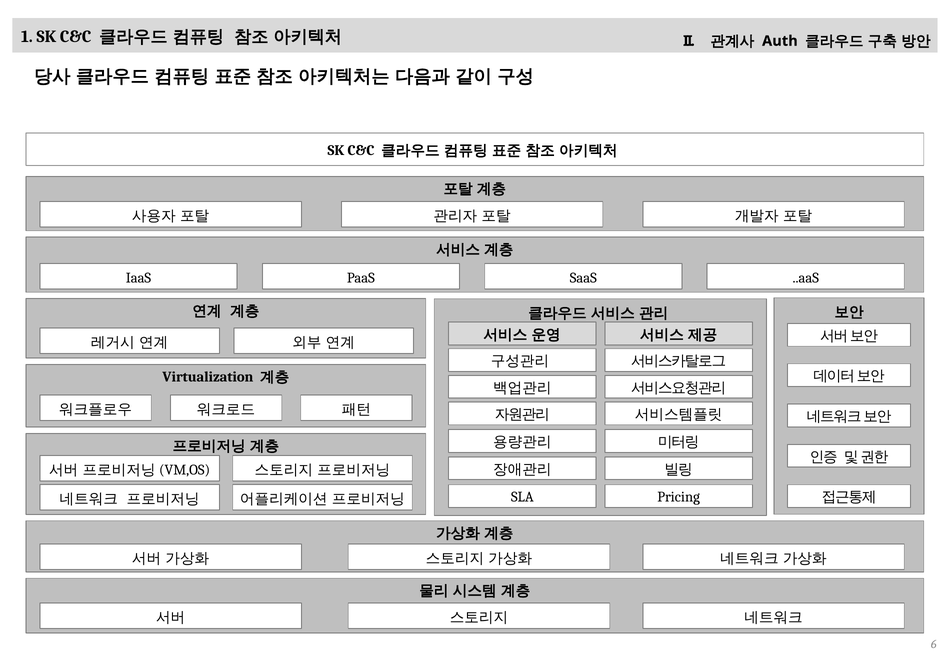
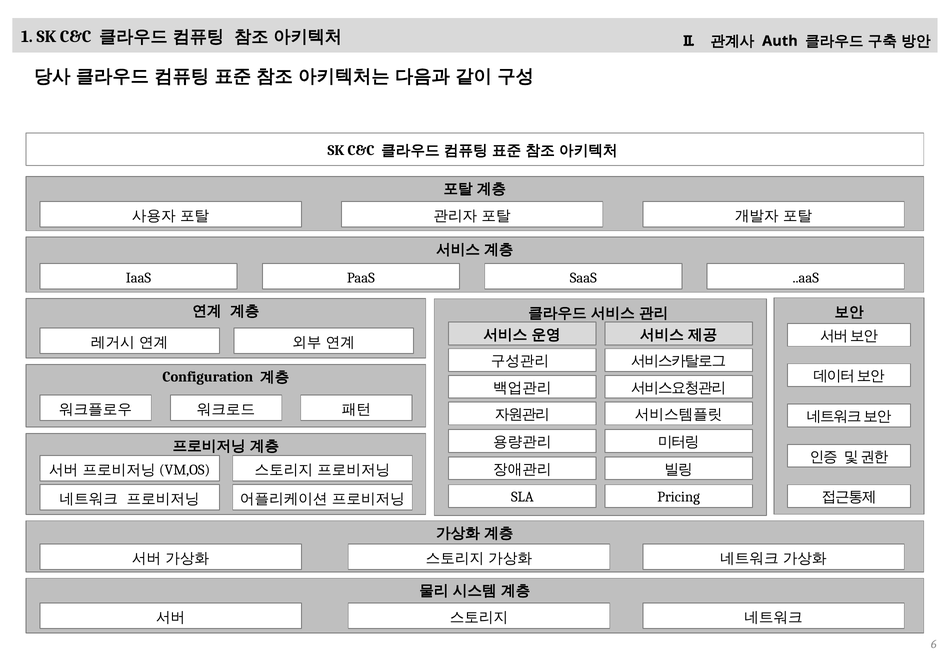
Virtualization: Virtualization -> Configuration (208, 377)
